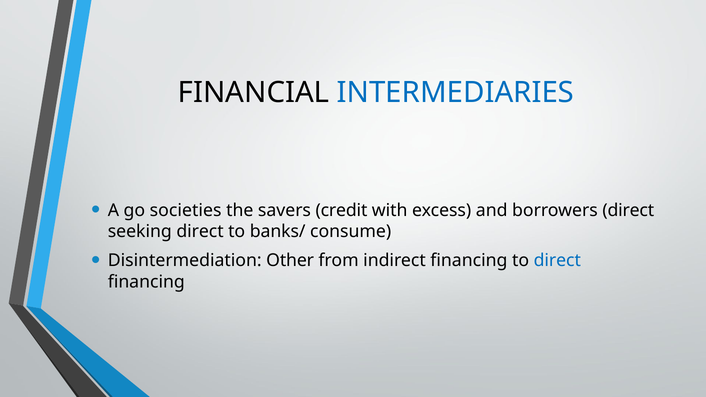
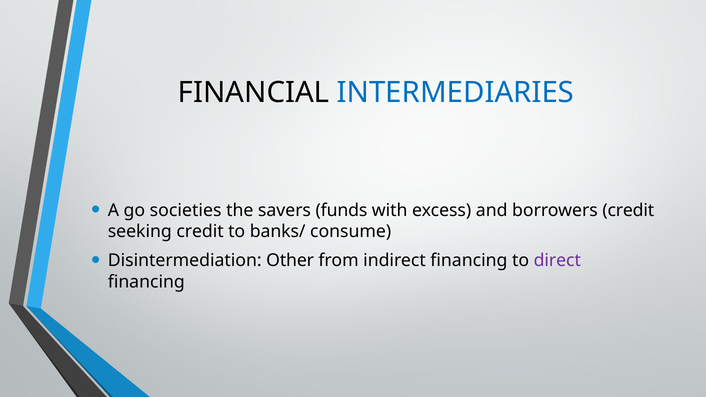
credit: credit -> funds (341, 210)
borrowers direct: direct -> credit (628, 210)
seeking direct: direct -> credit (200, 232)
direct colour: blue -> purple (557, 261)
